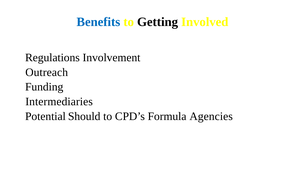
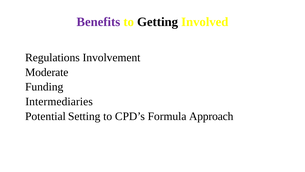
Benefits colour: blue -> purple (98, 22)
Outreach: Outreach -> Moderate (47, 72)
Should: Should -> Setting (84, 116)
Agencies: Agencies -> Approach (211, 116)
